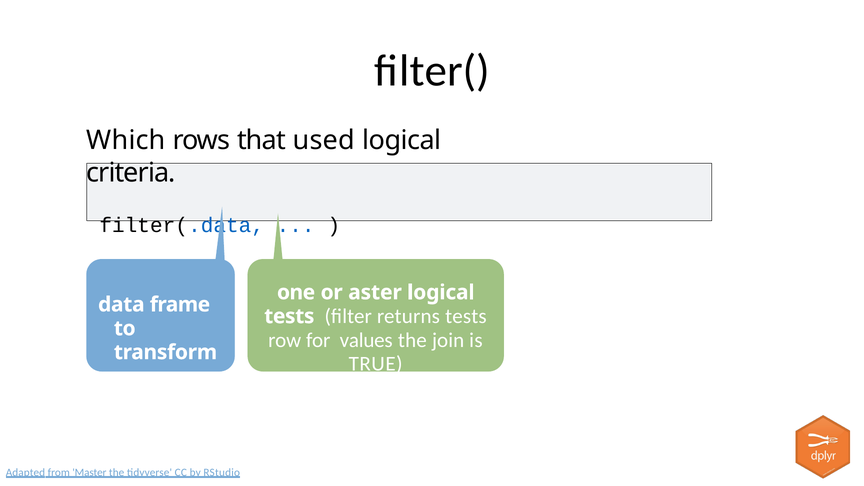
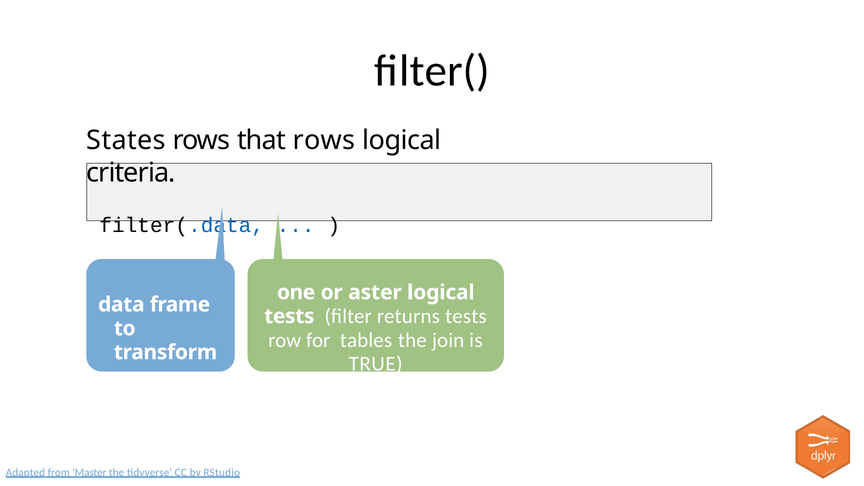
Which: Which -> States (126, 140)
that used: used -> rows (324, 140)
values: values -> tables (366, 340)
